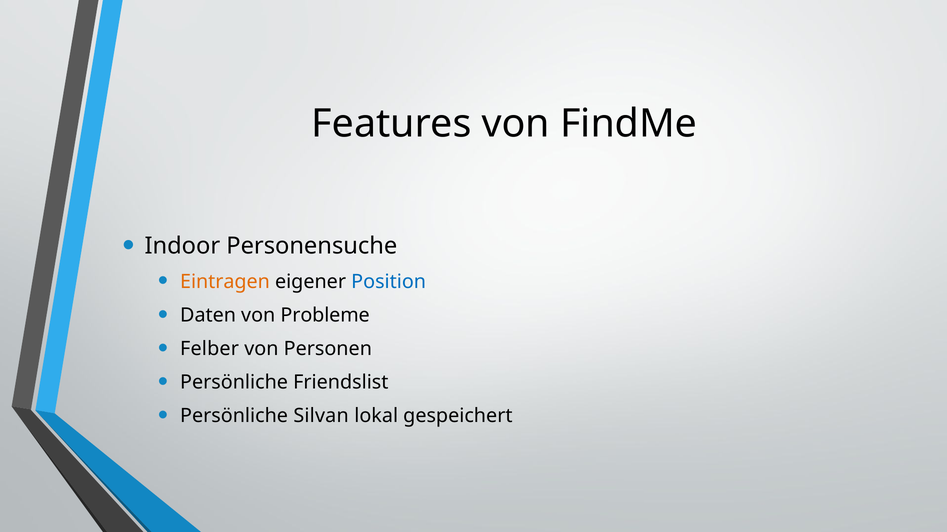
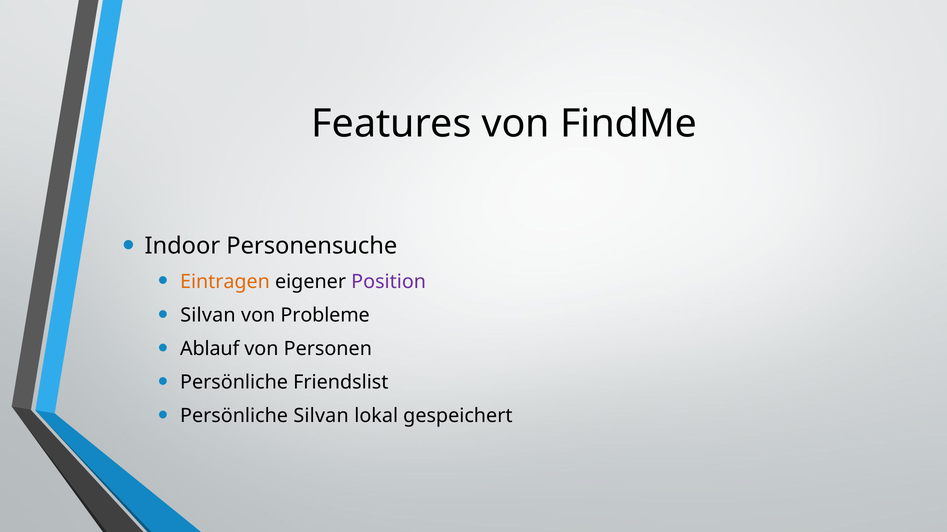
Position colour: blue -> purple (389, 282)
Daten: Daten -> Silvan (208, 315)
Felber: Felber -> Ablauf (210, 349)
